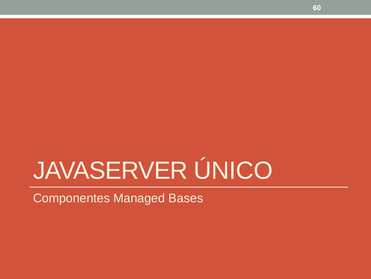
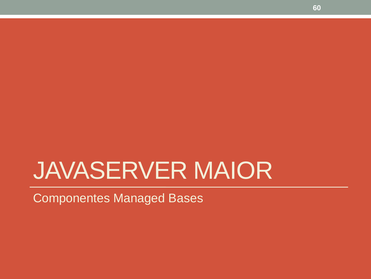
ÚNICO: ÚNICO -> MAIOR (233, 170)
